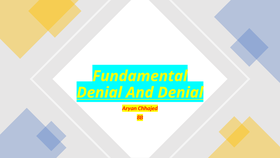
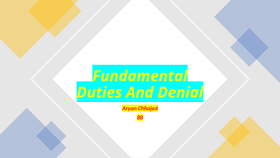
Denial: Denial -> Duties (99, 92)
